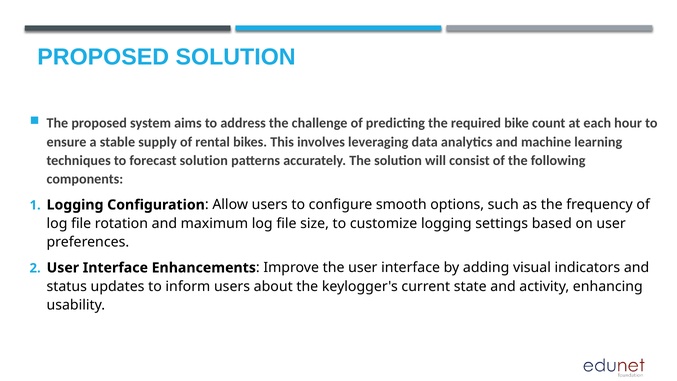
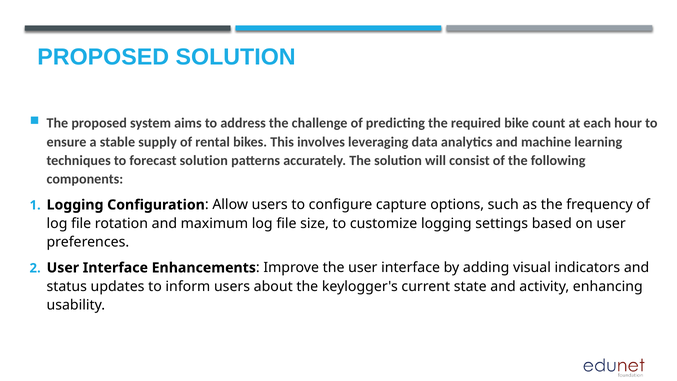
smooth: smooth -> capture (401, 205)
